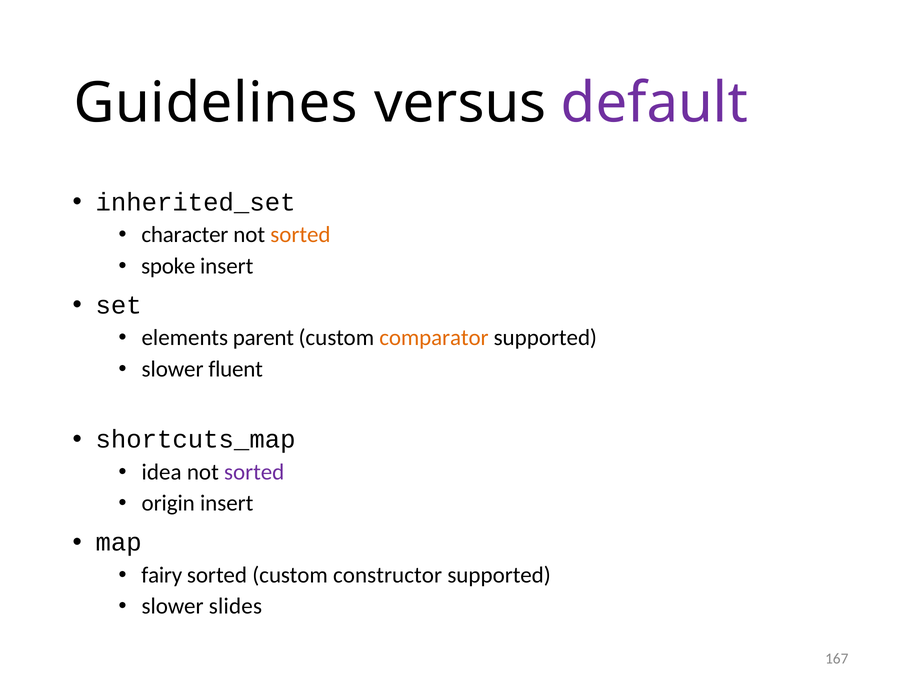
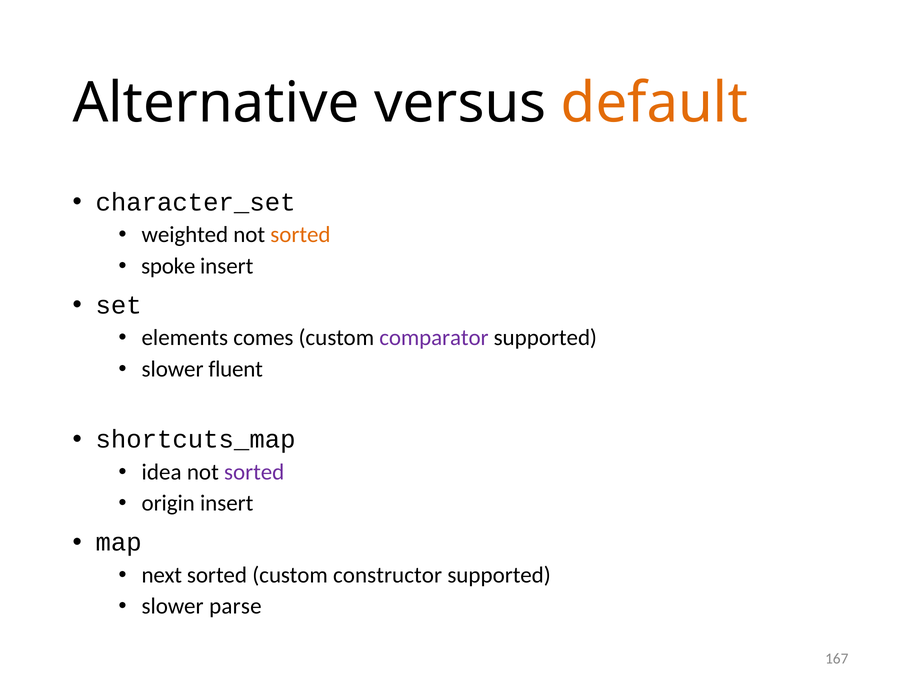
Guidelines: Guidelines -> Alternative (216, 103)
default colour: purple -> orange (654, 103)
inherited_set: inherited_set -> character_set (196, 202)
character: character -> weighted (185, 235)
parent: parent -> comes (263, 338)
comparator colour: orange -> purple (434, 338)
fairy: fairy -> next (162, 575)
slides: slides -> parse (235, 606)
